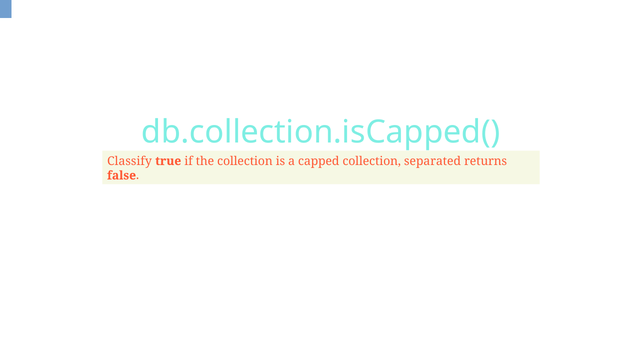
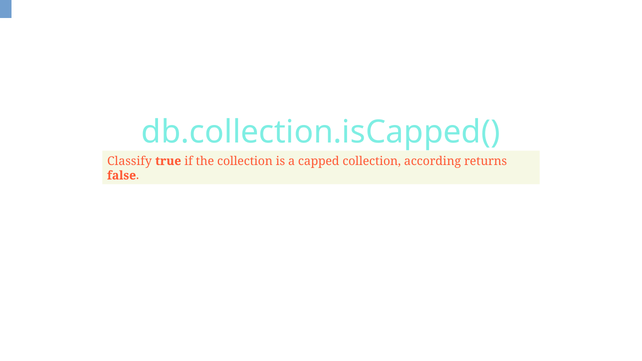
separated: separated -> according (433, 161)
